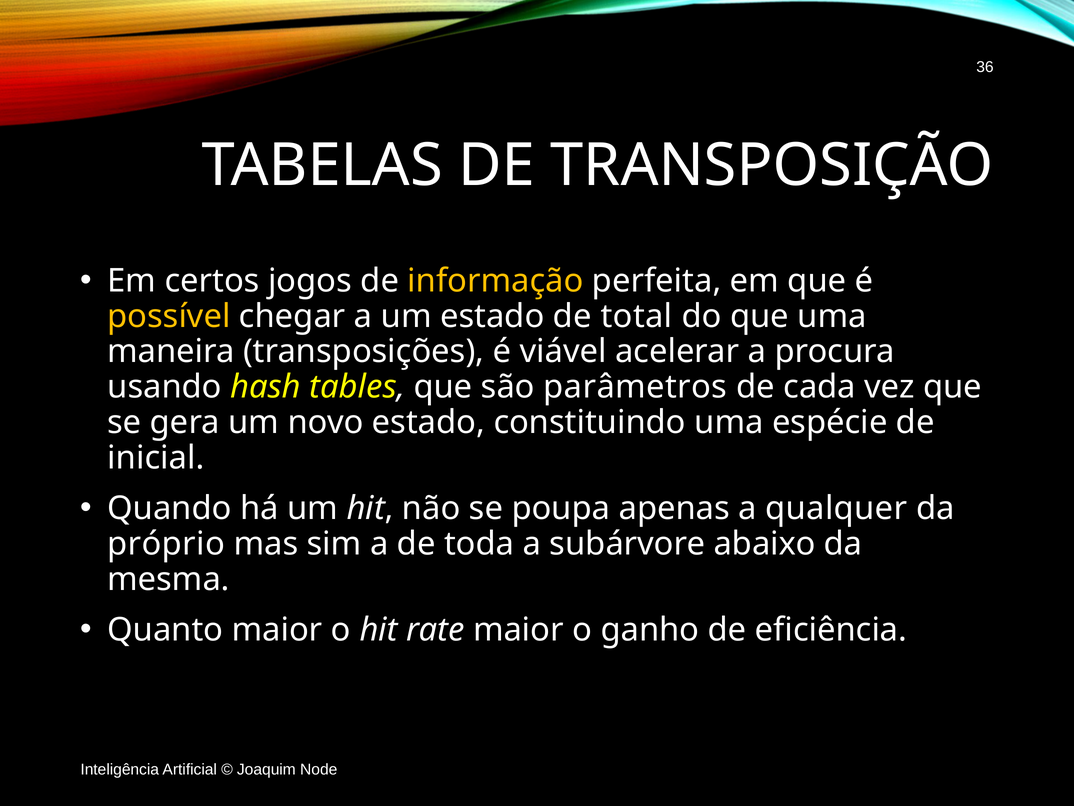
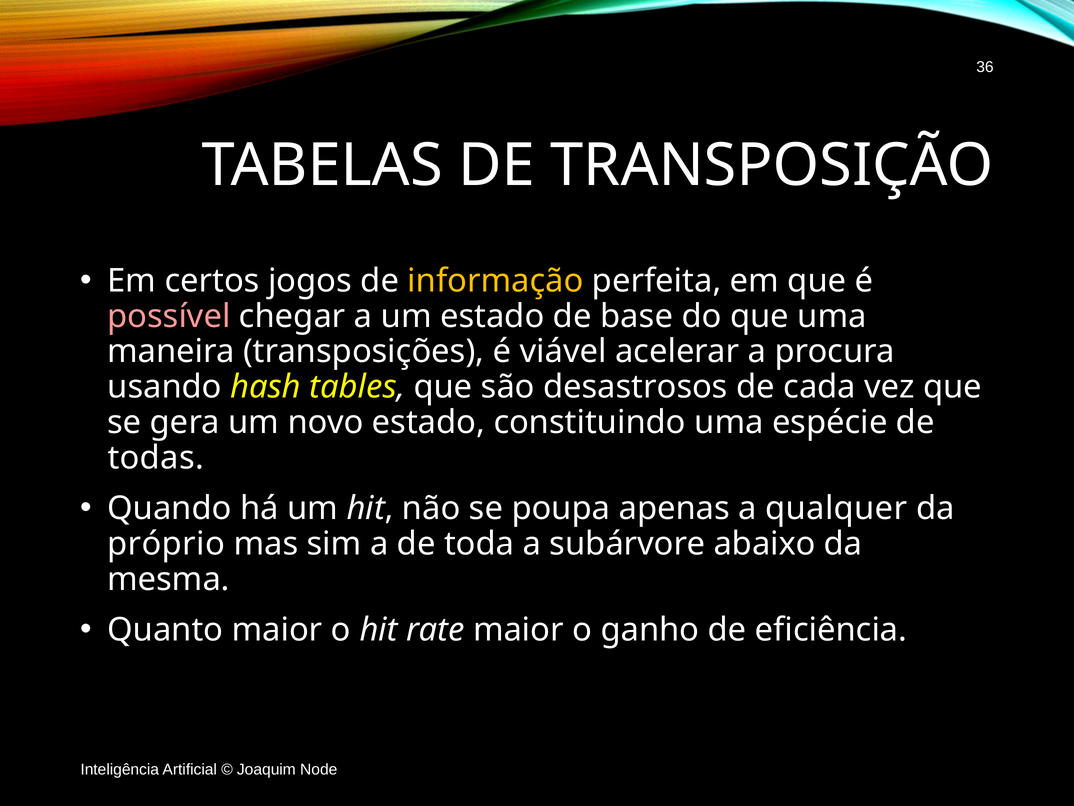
possível colour: yellow -> pink (169, 316)
total: total -> base (637, 316)
parâmetros: parâmetros -> desastrosos (635, 387)
inicial: inicial -> todas (156, 458)
